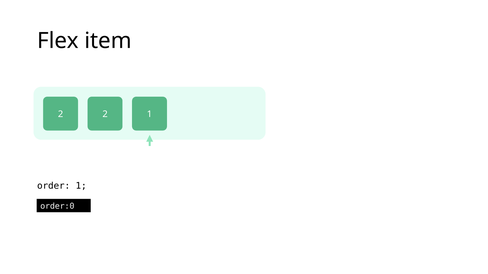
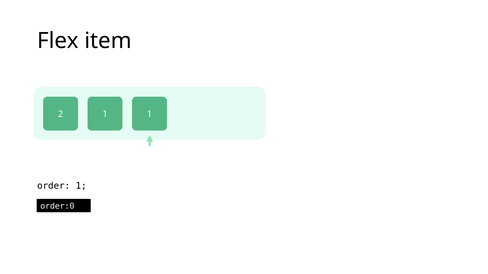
2 2: 2 -> 1 (105, 114)
